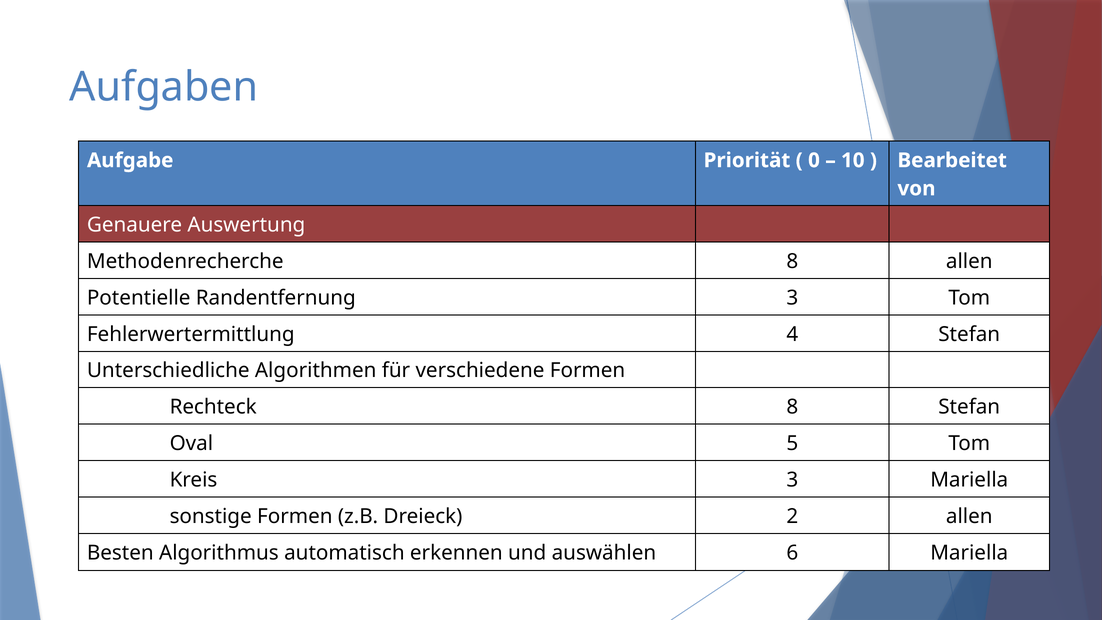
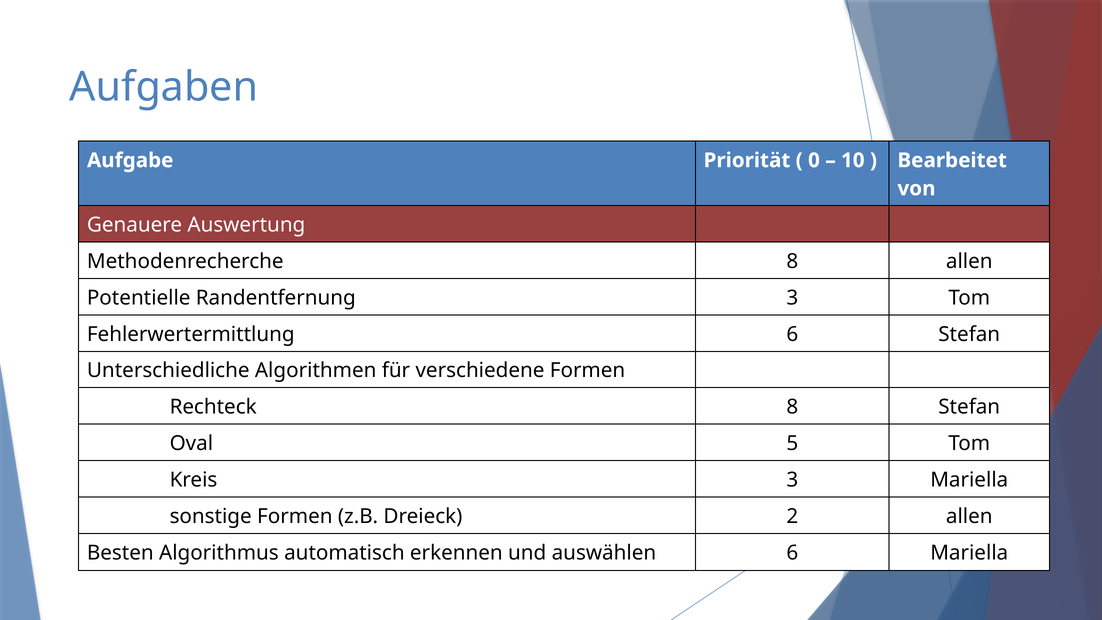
Fehlerwertermittlung 4: 4 -> 6 (792, 334)
